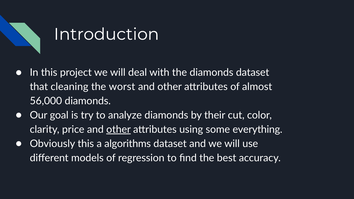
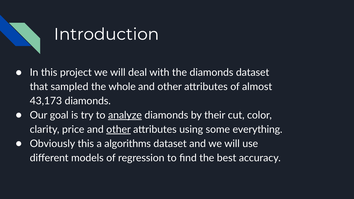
cleaning: cleaning -> sampled (70, 87)
worst: worst -> whole (122, 87)
56,000: 56,000 -> 43,173 (46, 101)
analyze underline: none -> present (125, 115)
